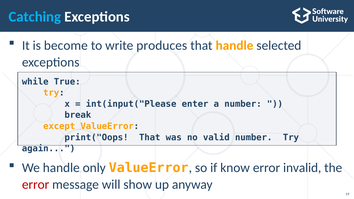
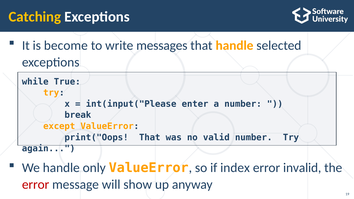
Catching colour: light blue -> yellow (35, 17)
produces: produces -> messages (162, 45)
know: know -> index (235, 168)
